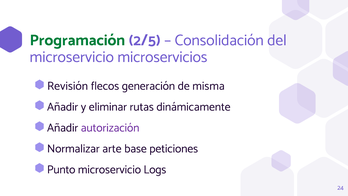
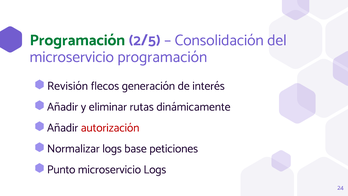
microservicio microservicios: microservicios -> programación (162, 57)
misma: misma -> interés (209, 86)
autorización colour: purple -> red (110, 128)
Normalizar arte: arte -> logs (112, 148)
